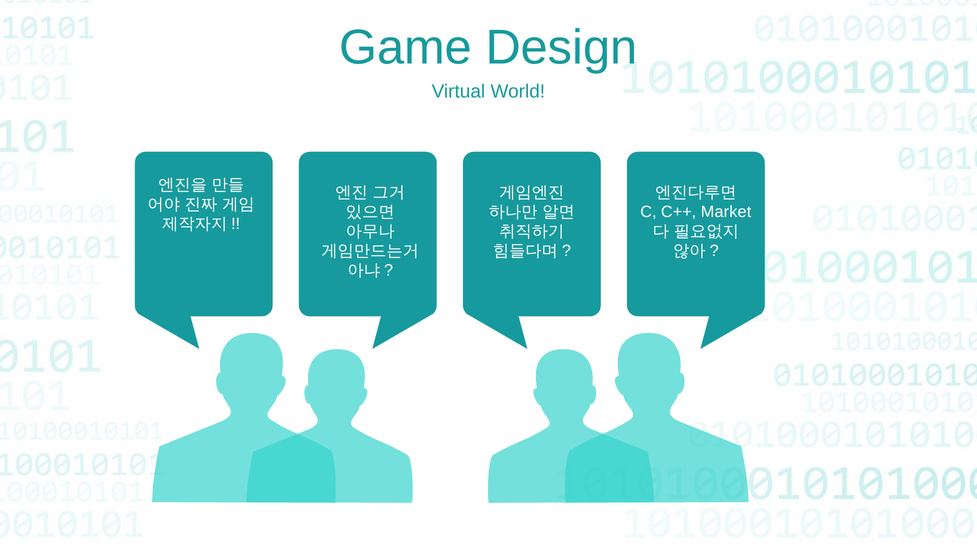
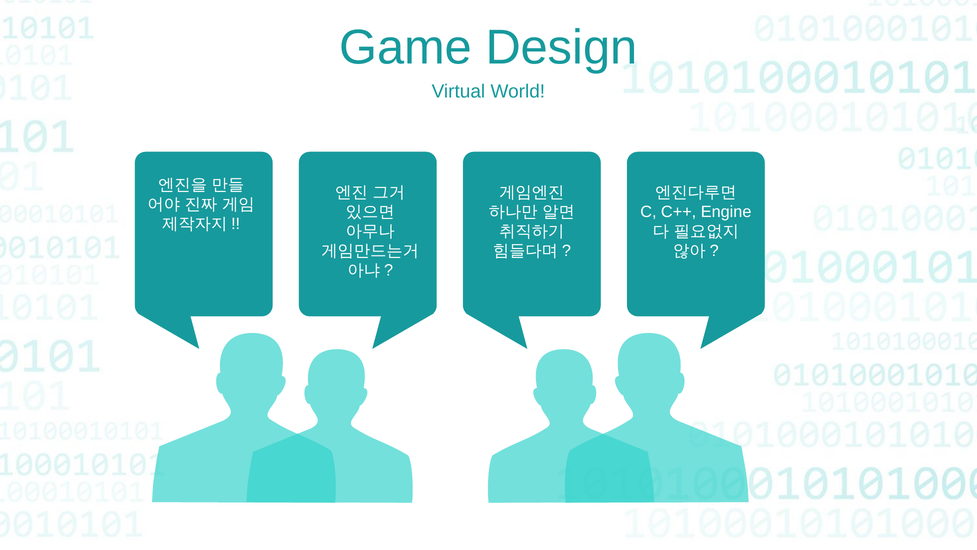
Market: Market -> Engine (726, 212)
